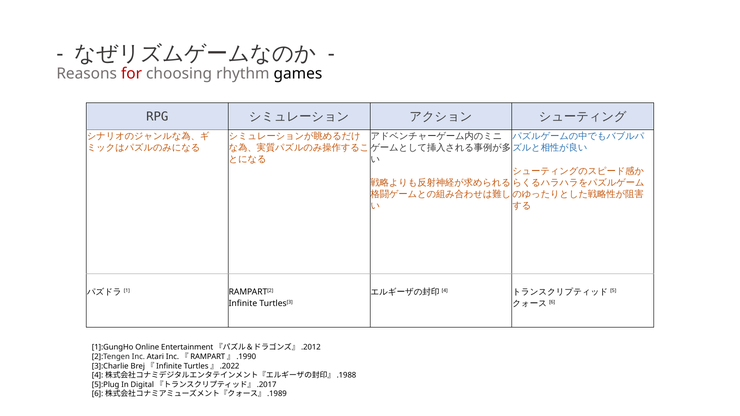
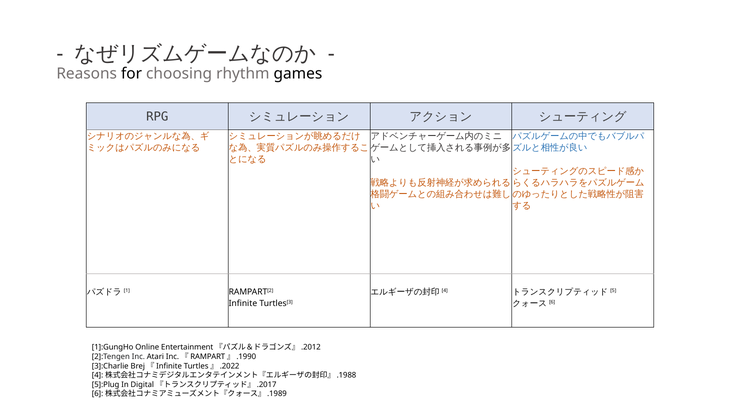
for colour: red -> black (132, 74)
